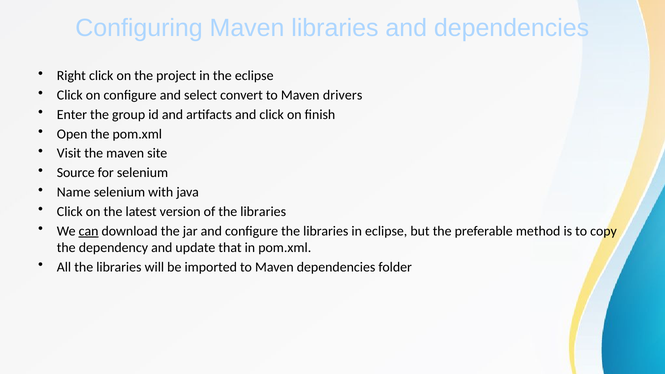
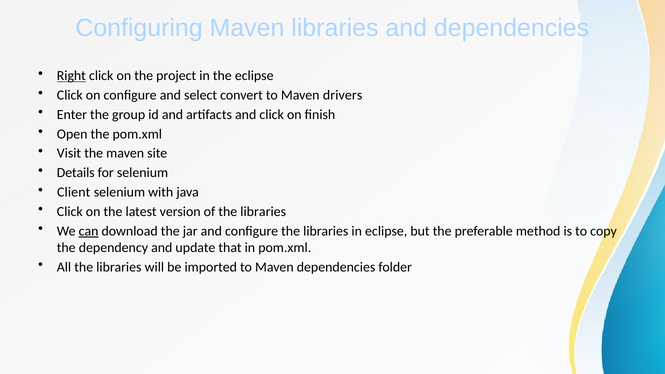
Right underline: none -> present (71, 76)
Source: Source -> Details (76, 173)
Name: Name -> Client (74, 192)
